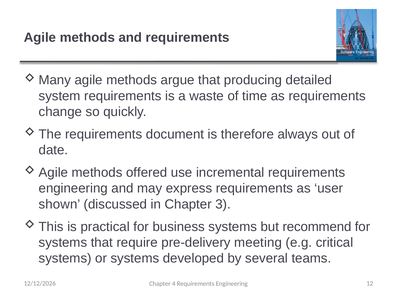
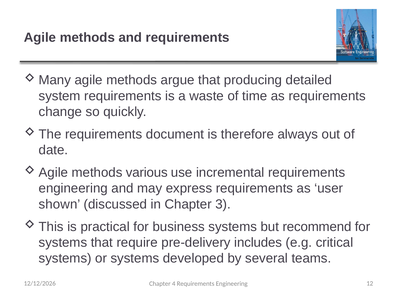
offered: offered -> various (147, 173)
meeting: meeting -> includes (258, 243)
